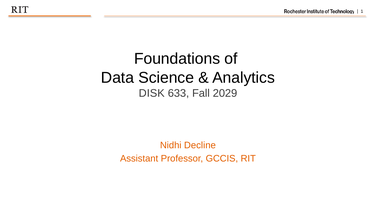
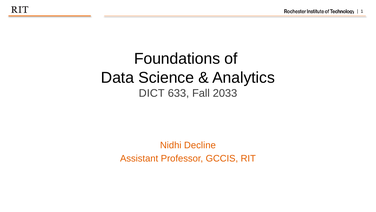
DISK: DISK -> DICT (152, 93)
2029: 2029 -> 2033 (225, 93)
